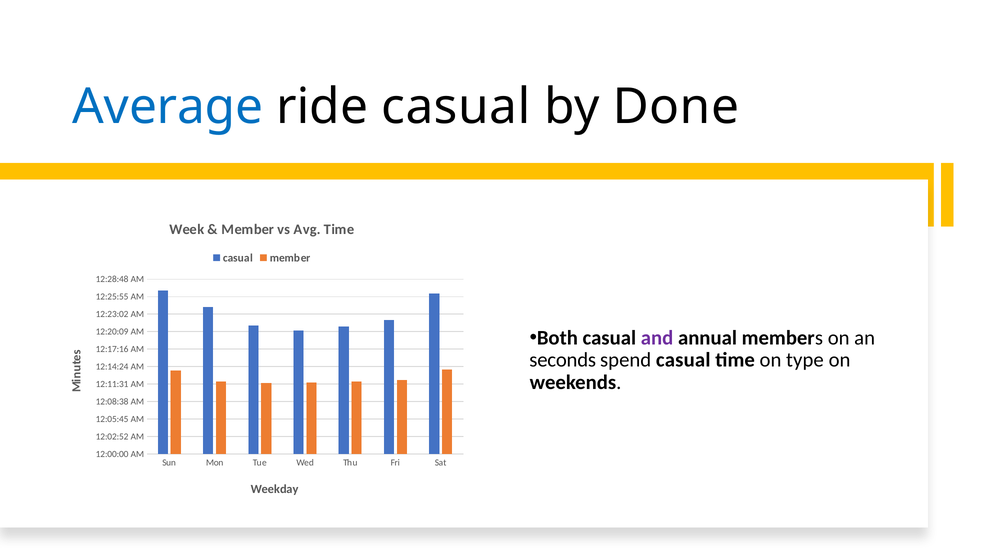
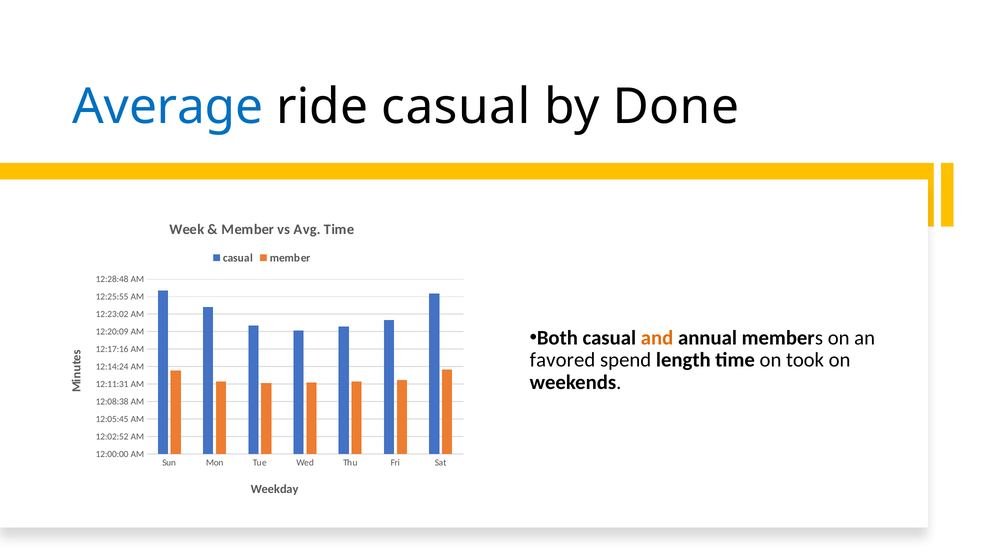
and colour: purple -> orange (657, 338)
seconds: seconds -> favored (563, 360)
spend casual: casual -> length (683, 360)
type: type -> took (805, 360)
